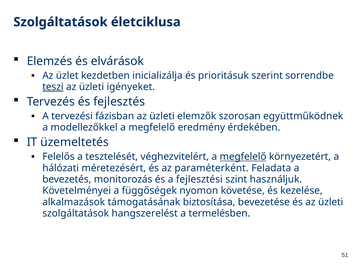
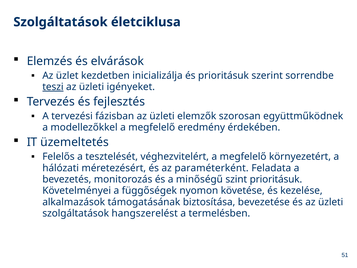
megfelelő underline: present -> none (243, 157)
fejlesztési: fejlesztési -> minőségű (199, 179)
szint használjuk: használjuk -> prioritásuk (276, 179)
